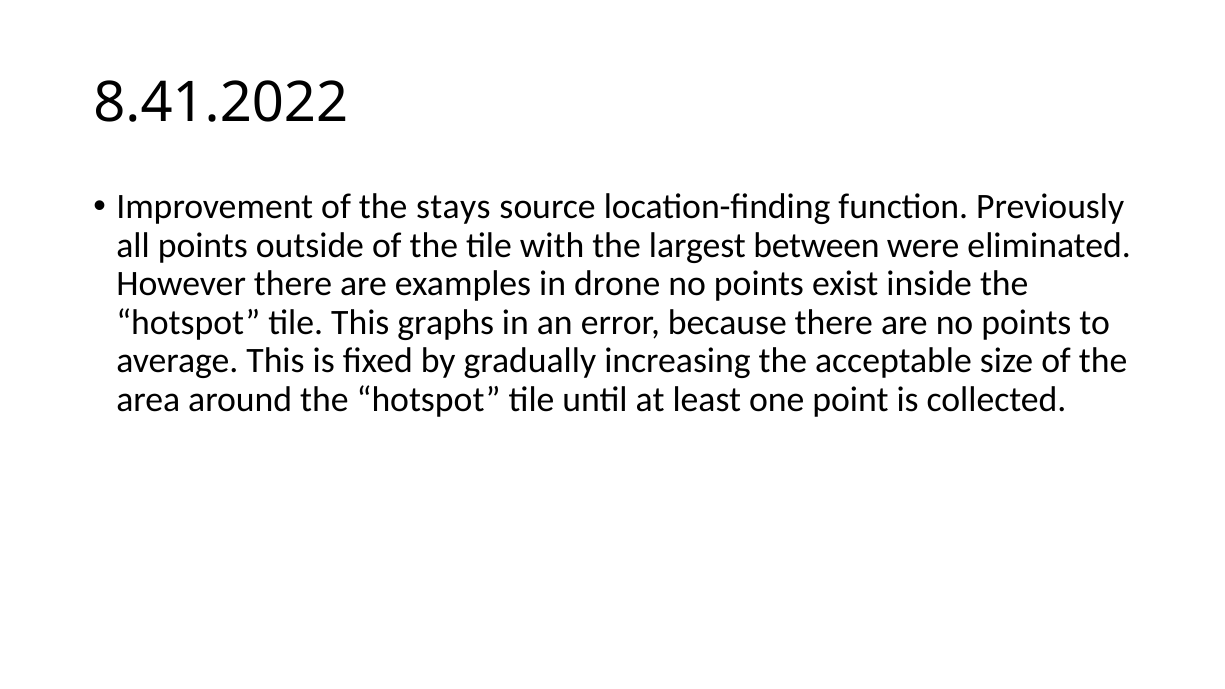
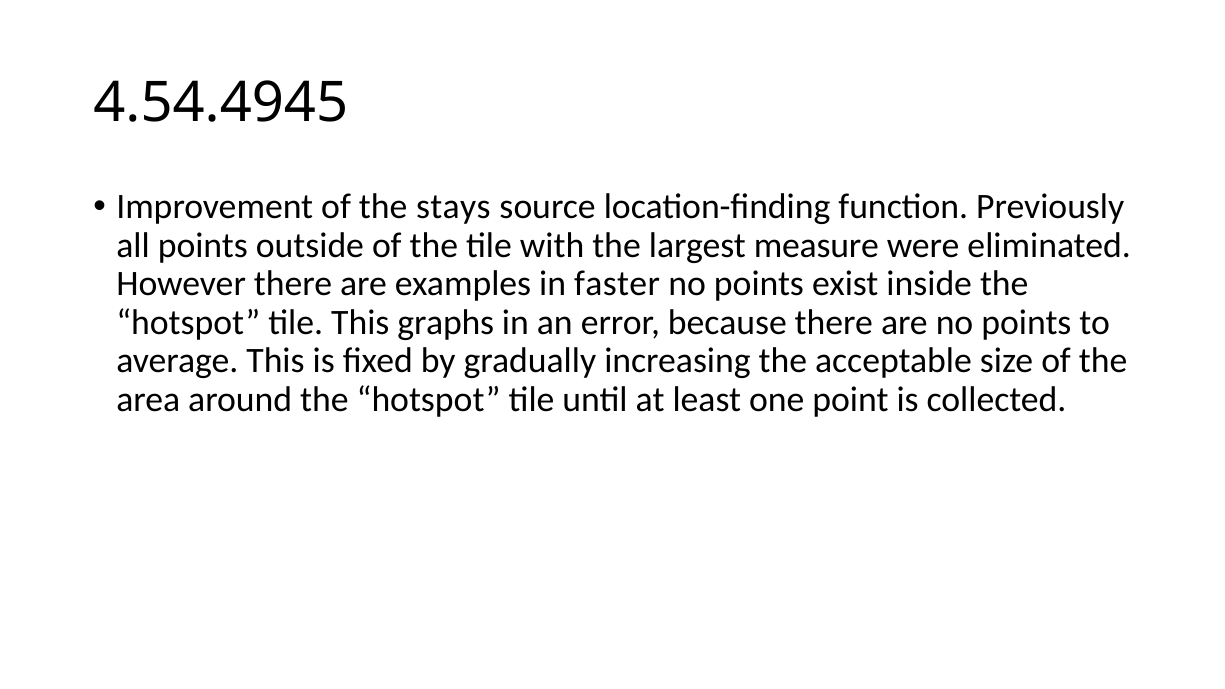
8.41.2022: 8.41.2022 -> 4.54.4945 (221, 103)
between: between -> measure (816, 246)
drone: drone -> faster (617, 284)
